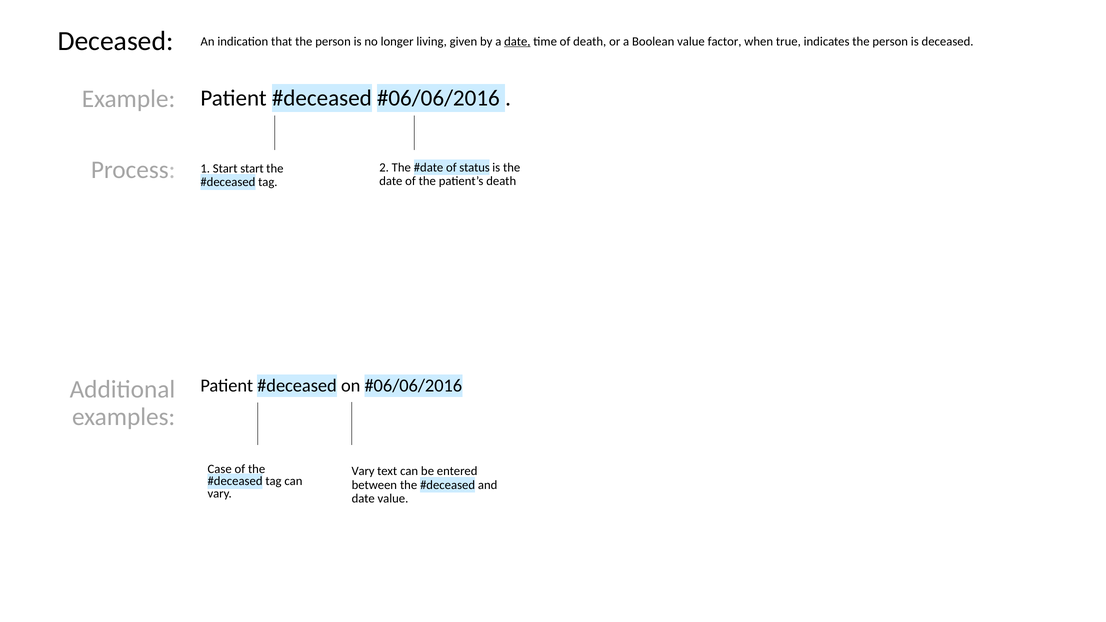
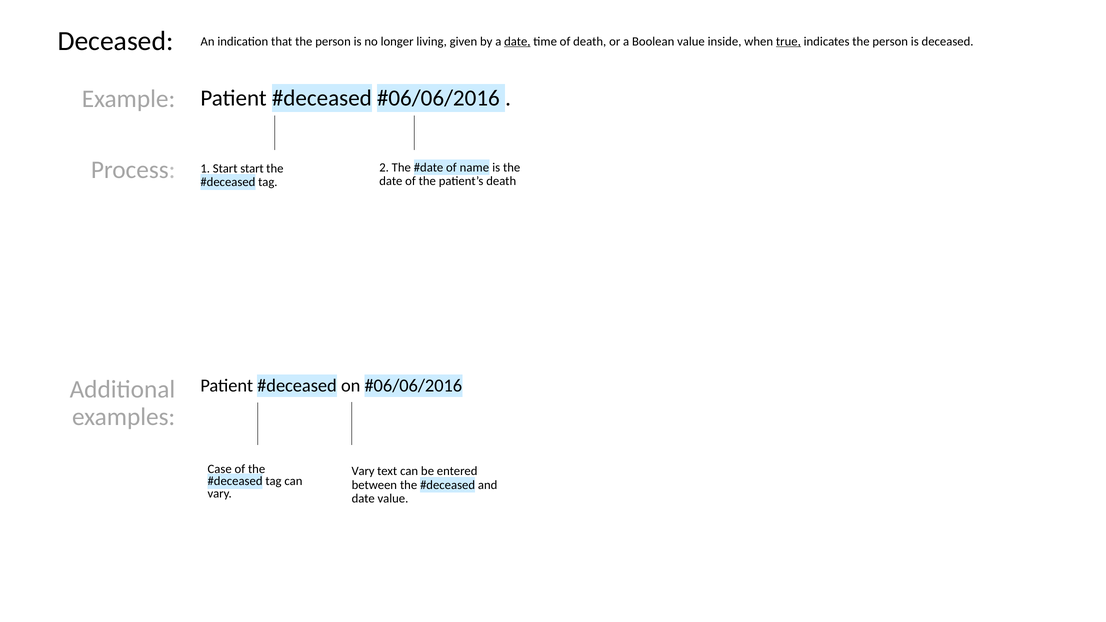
factor: factor -> inside (725, 41)
true underline: none -> present (788, 41)
status: status -> name (474, 167)
